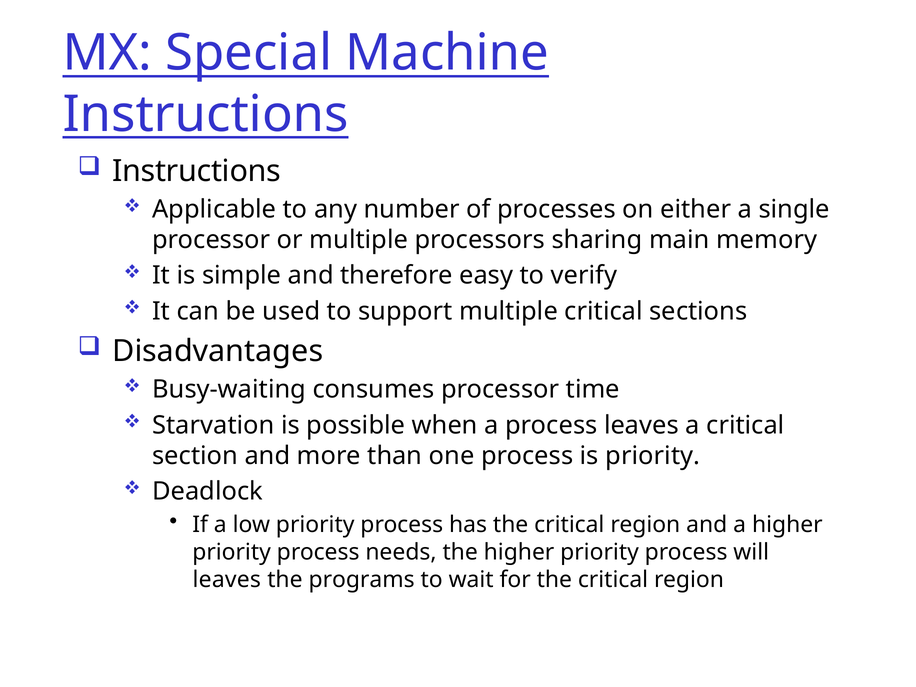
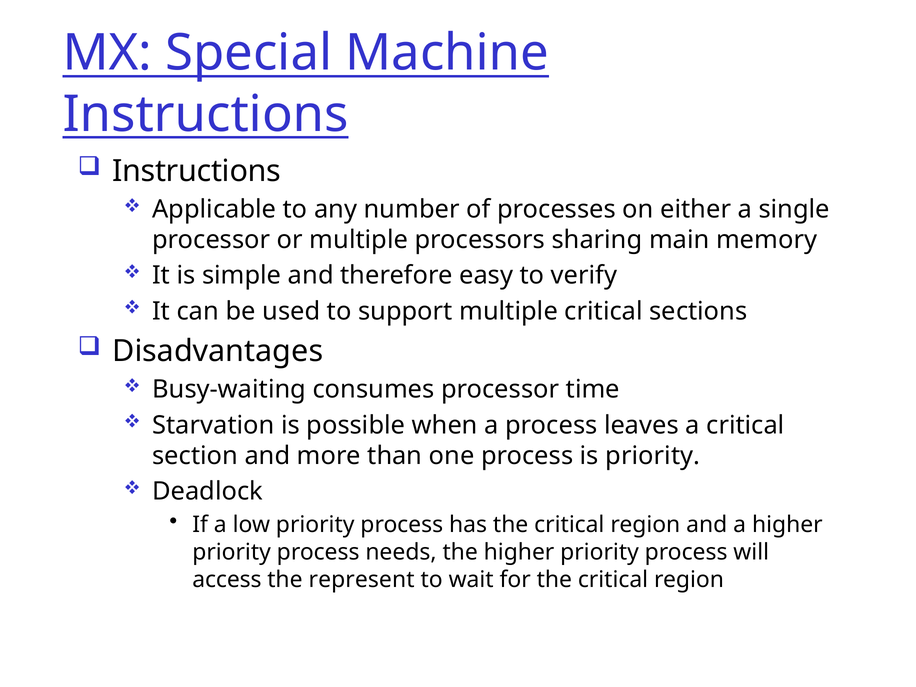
leaves: leaves -> access (227, 580)
programs: programs -> represent (362, 580)
